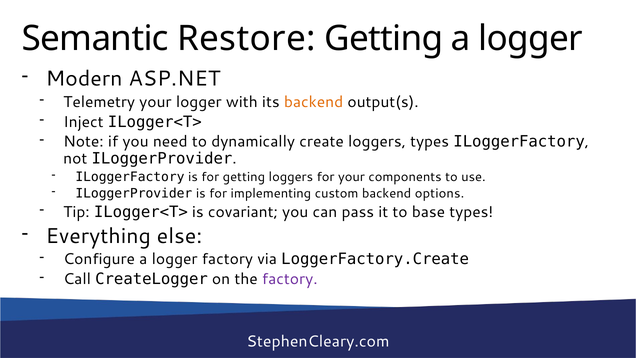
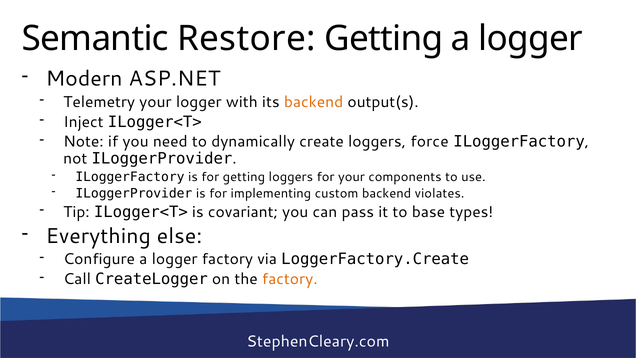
loggers types: types -> force (430, 142)
options: options -> violates (440, 193)
factory colour: purple -> orange (290, 279)
